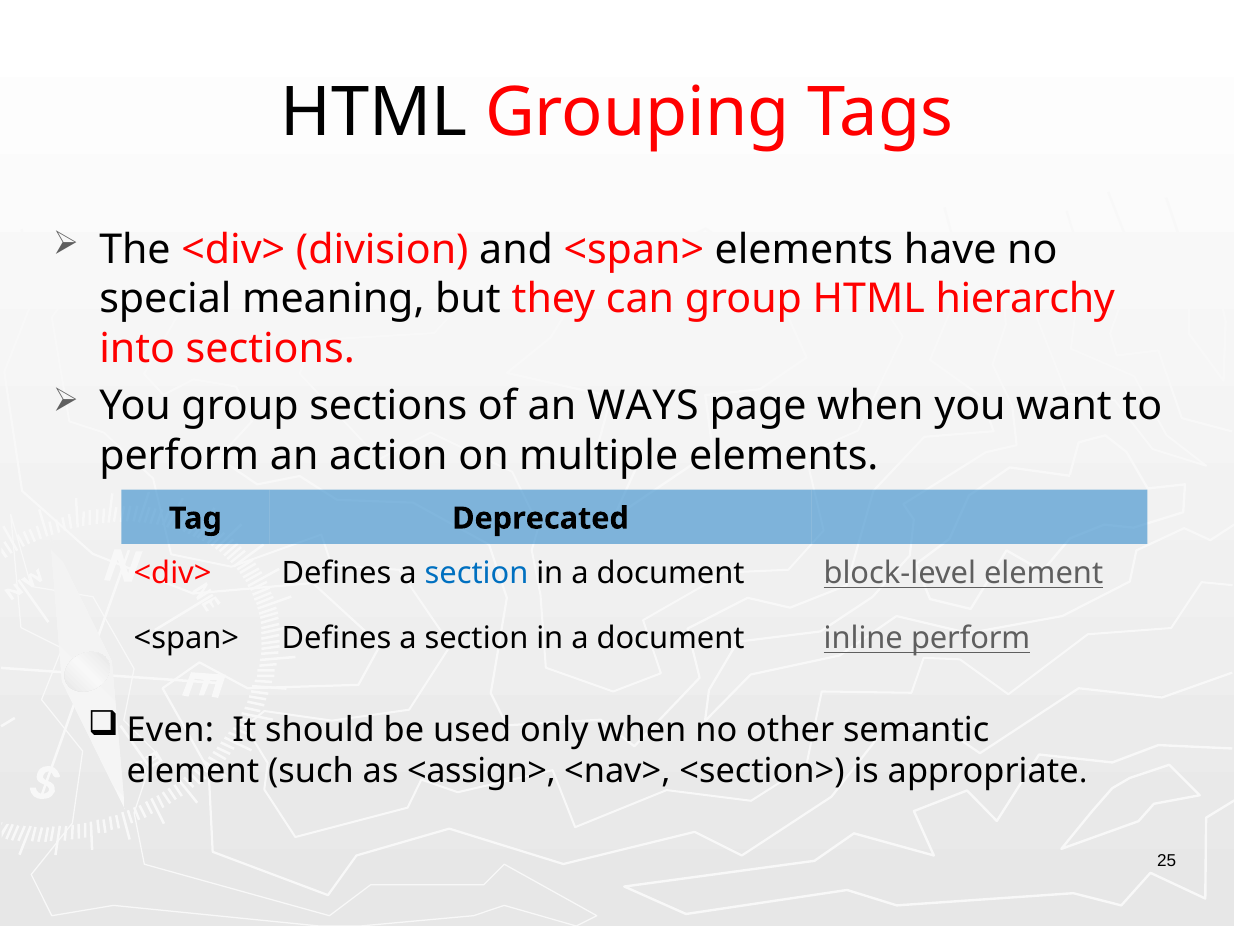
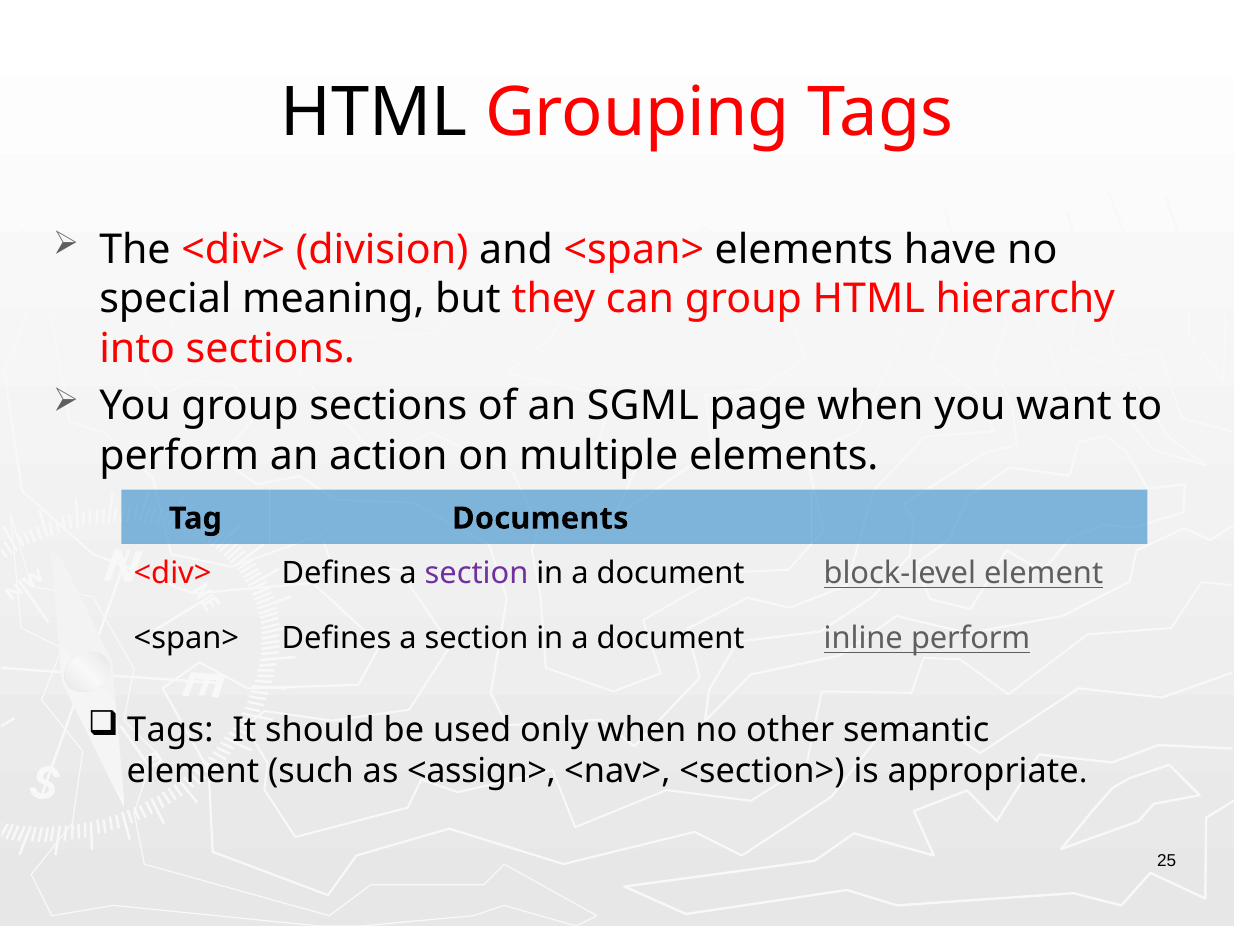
WAYS: WAYS -> SGML (643, 406)
Deprecated: Deprecated -> Documents (540, 518)
section colour: blue -> purple (476, 573)
Even: Even -> Tags (170, 730)
